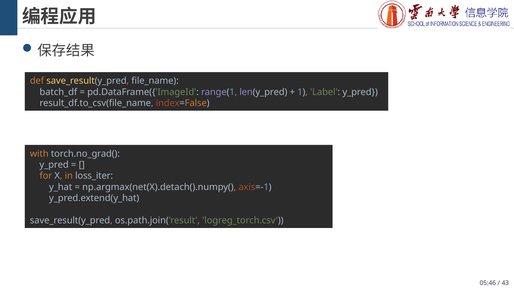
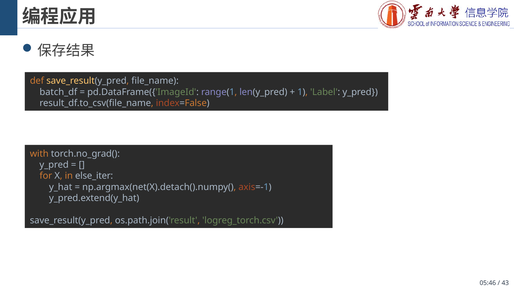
loss_iter: loss_iter -> else_iter (94, 176)
